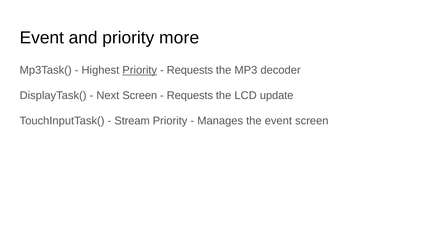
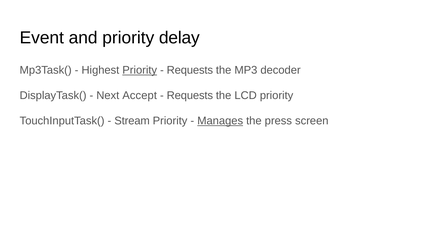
more: more -> delay (179, 38)
Next Screen: Screen -> Accept (140, 95)
LCD update: update -> priority (277, 95)
Manages underline: none -> present (220, 121)
the event: event -> press (278, 121)
